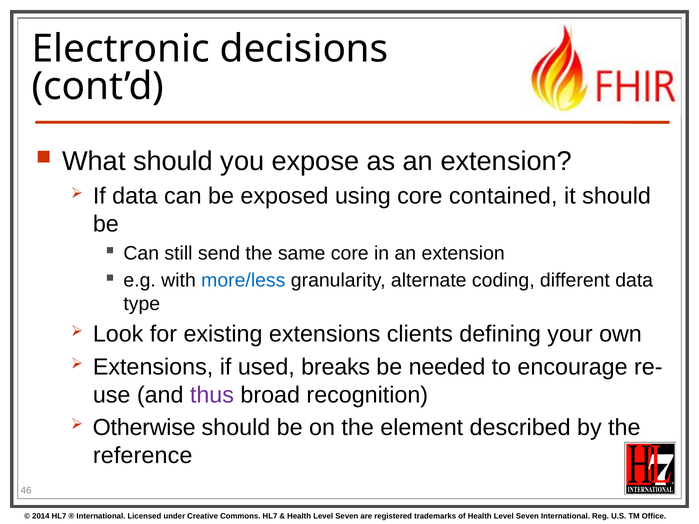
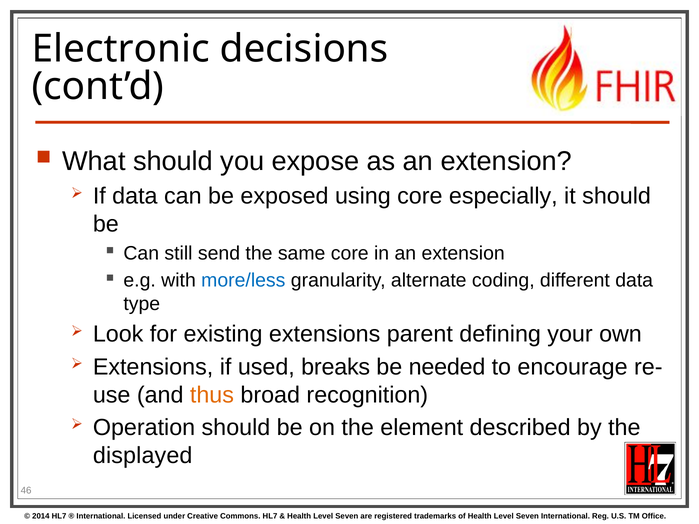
contained: contained -> especially (503, 196)
clients: clients -> parent (420, 334)
thus colour: purple -> orange (212, 395)
Otherwise: Otherwise -> Operation (144, 428)
reference: reference -> displayed (143, 456)
